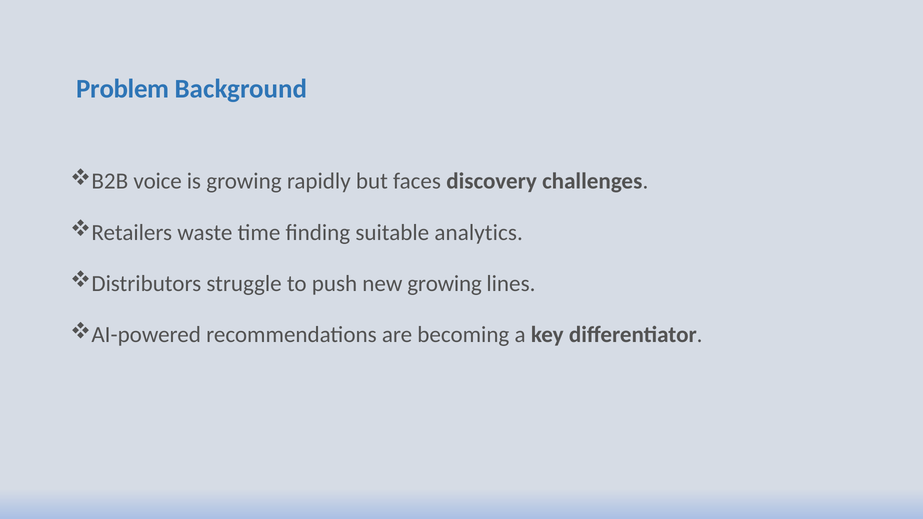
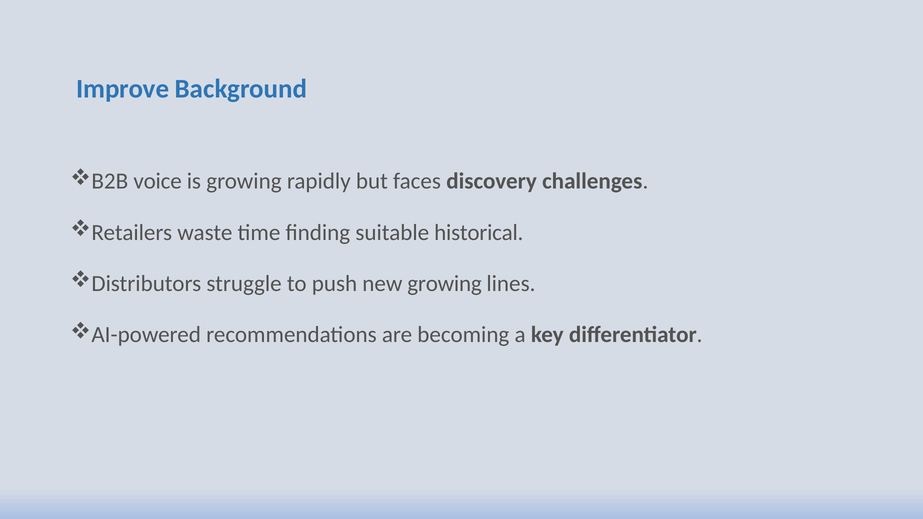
Problem: Problem -> Improve (123, 89)
analytics: analytics -> historical (479, 232)
